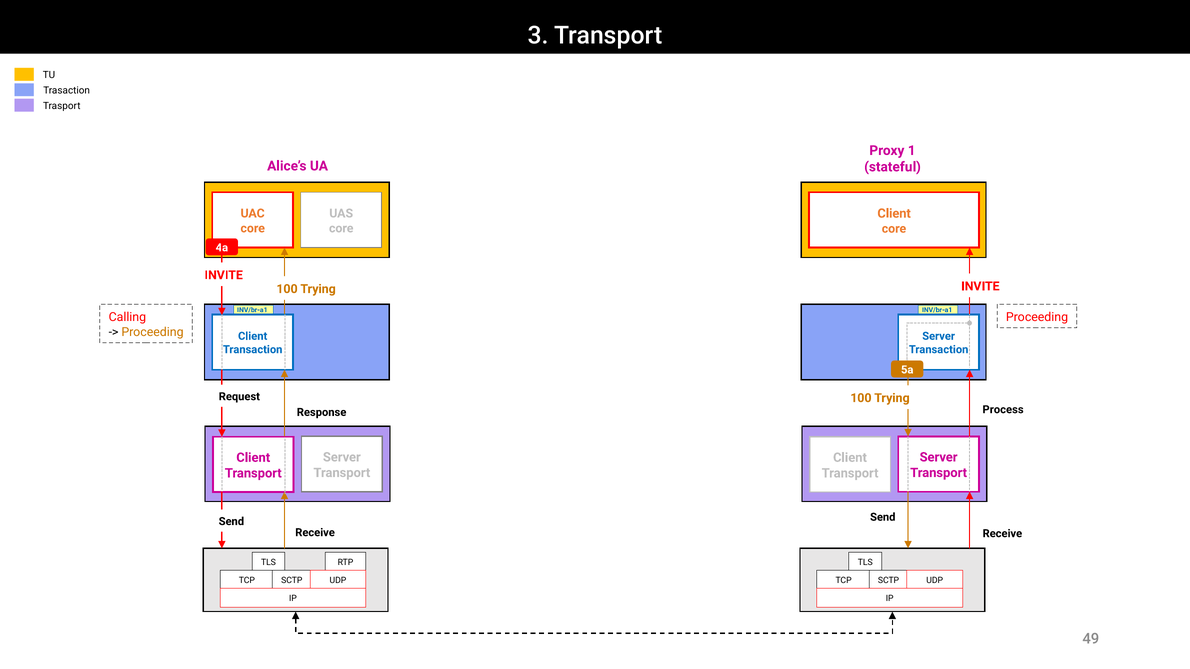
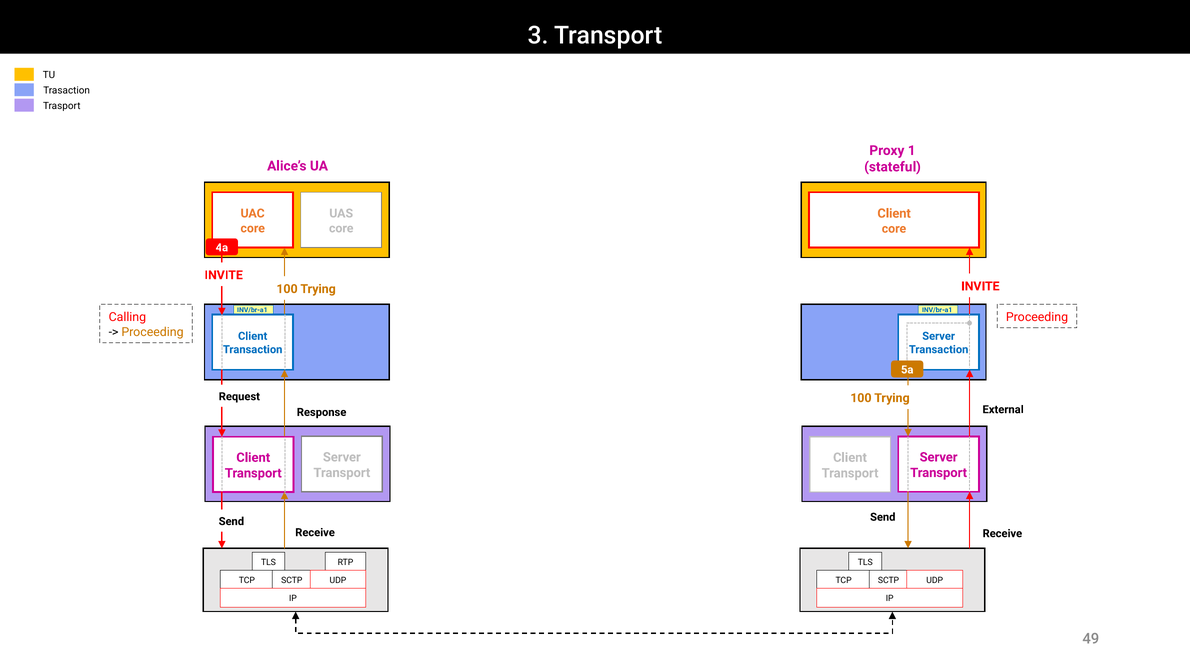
Process: Process -> External (1003, 410)
